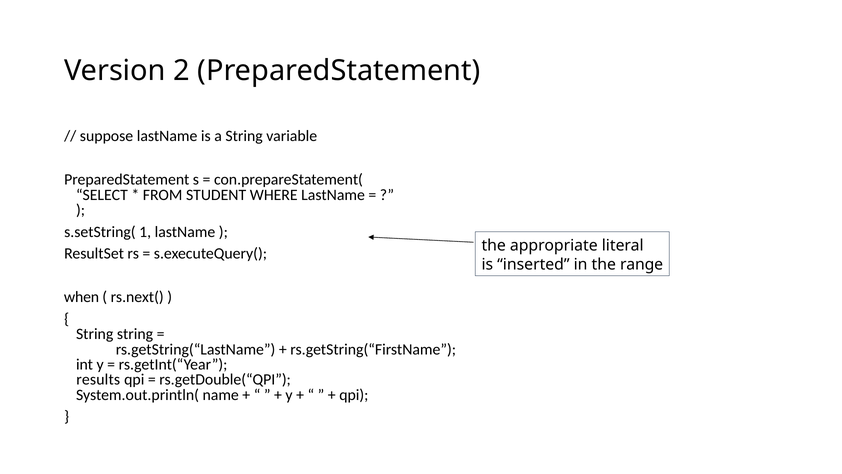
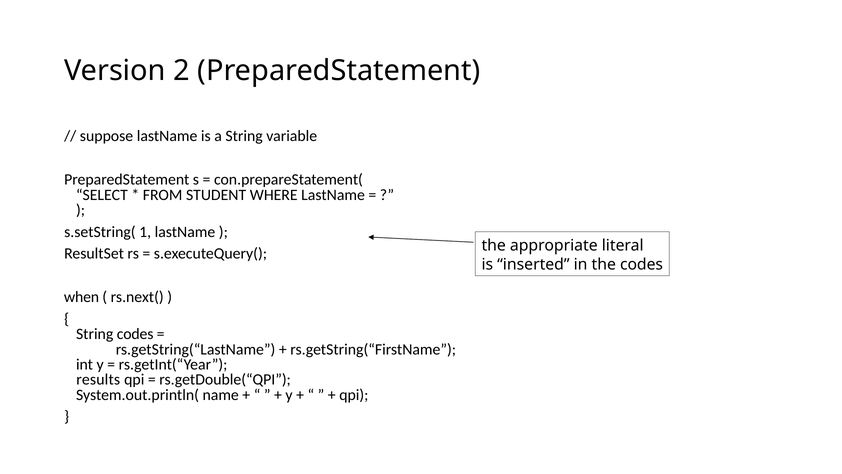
the range: range -> codes (642, 264)
String string: string -> codes (135, 334)
